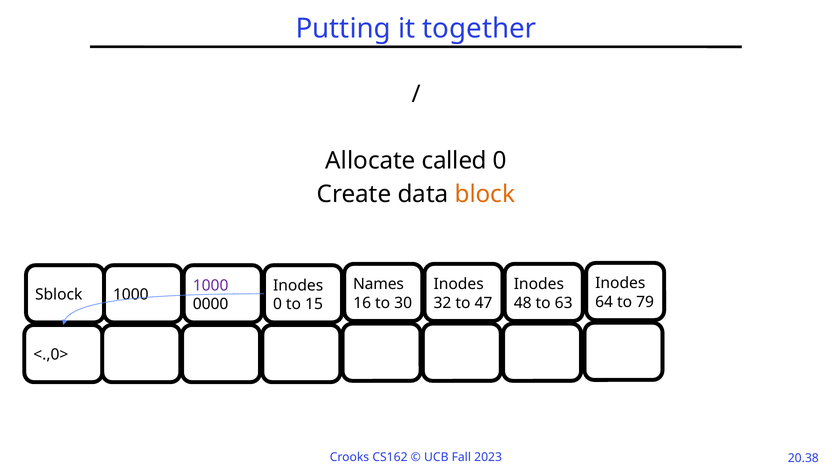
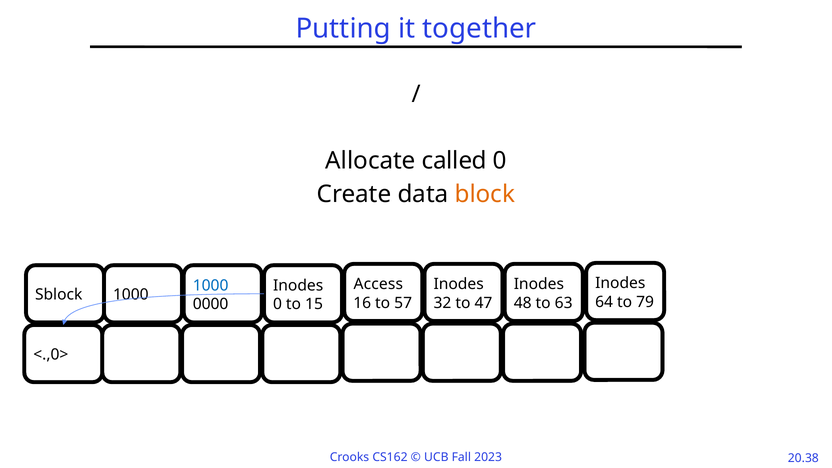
Names: Names -> Access (378, 284)
1000 colour: purple -> blue (211, 285)
30: 30 -> 57 (403, 303)
